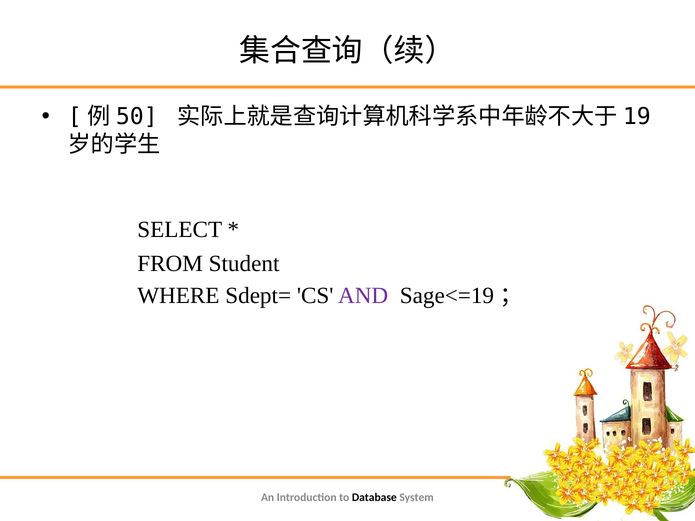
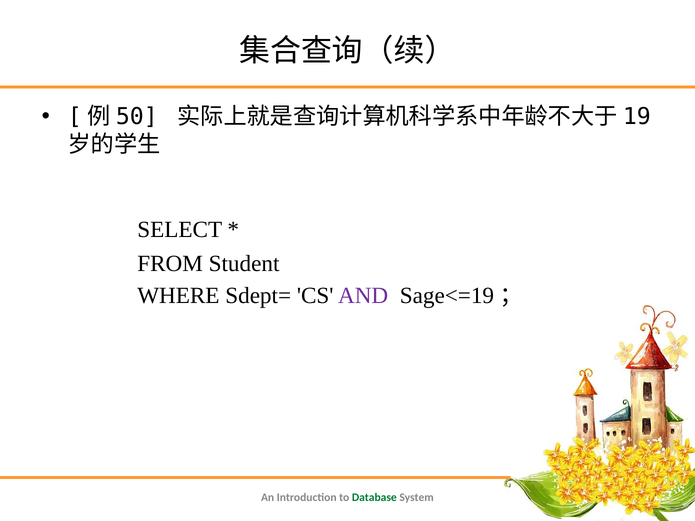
Database colour: black -> green (374, 498)
